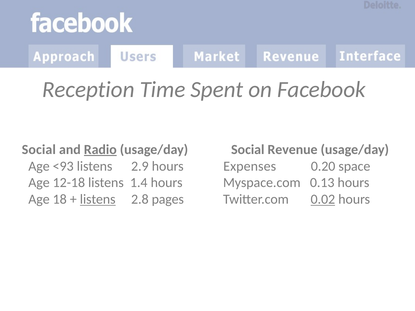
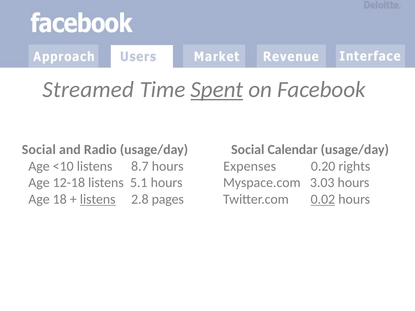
Reception: Reception -> Streamed (88, 90)
Spent underline: none -> present (217, 90)
Radio underline: present -> none (100, 150)
Revenue: Revenue -> Calendar (293, 150)
<93: <93 -> <10 (63, 166)
2.9: 2.9 -> 8.7 (140, 166)
space: space -> rights (354, 166)
1.4: 1.4 -> 5.1 (139, 183)
0.13: 0.13 -> 3.03 (322, 183)
